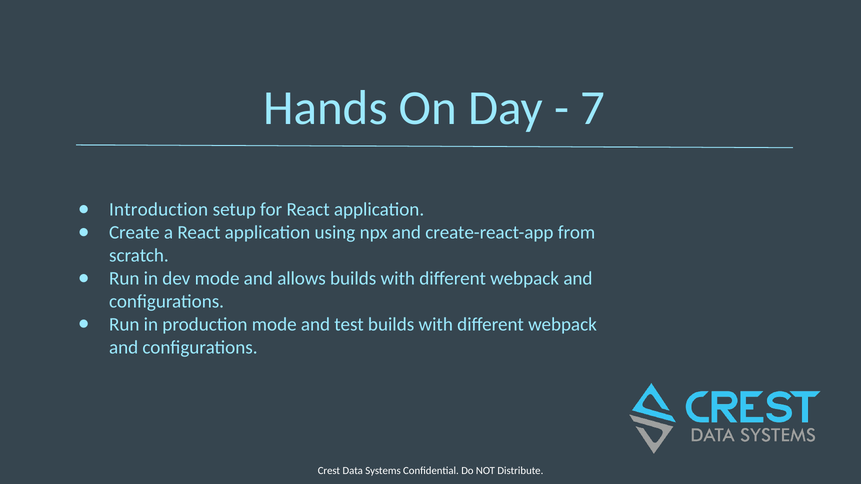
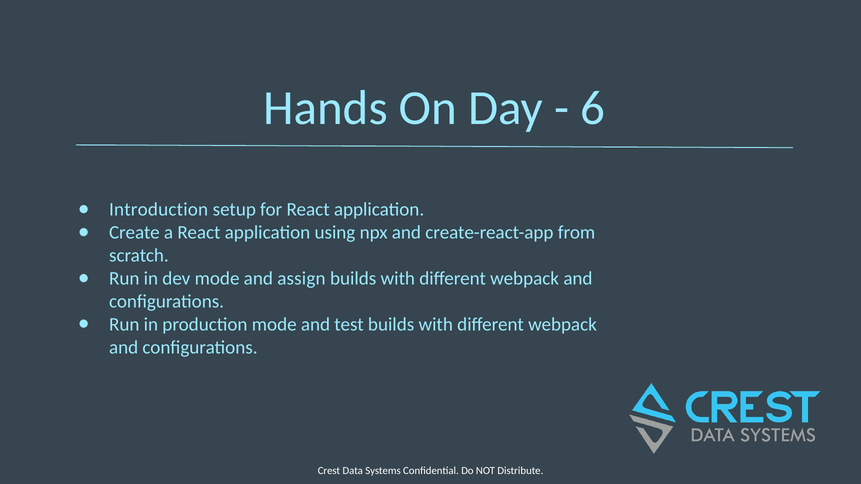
7: 7 -> 6 (593, 108)
allows: allows -> assign (301, 279)
